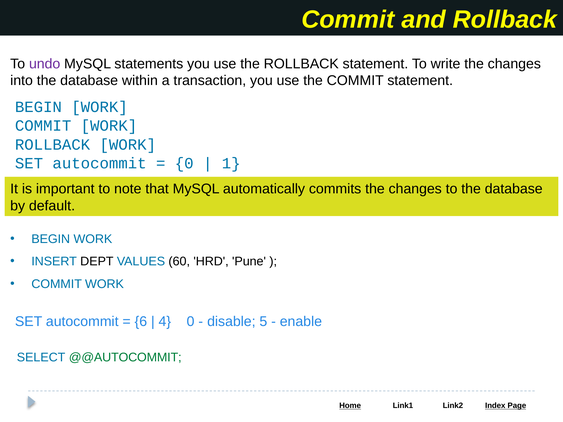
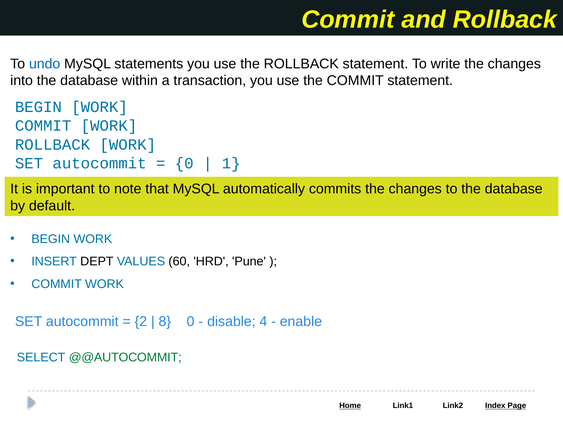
undo colour: purple -> blue (45, 64)
6: 6 -> 2 (141, 322)
4: 4 -> 8 (165, 322)
5: 5 -> 4 (263, 322)
